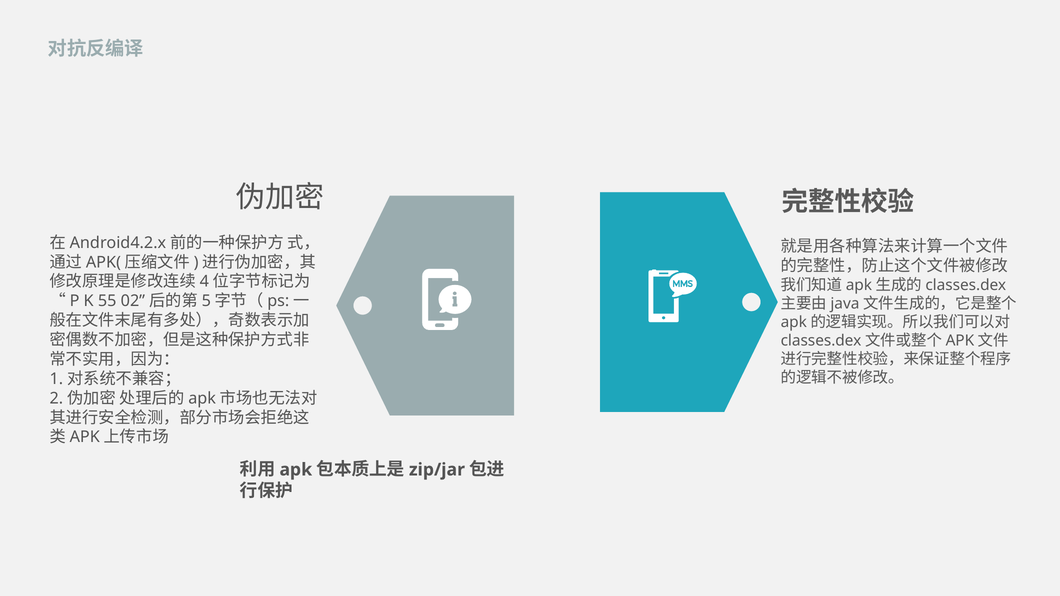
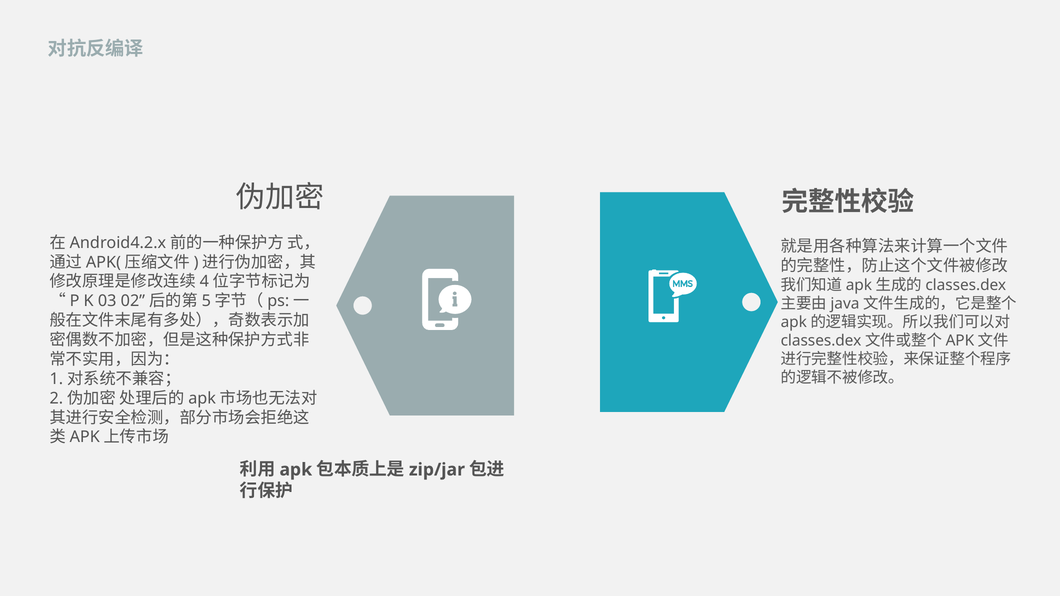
55: 55 -> 03 (107, 301)
